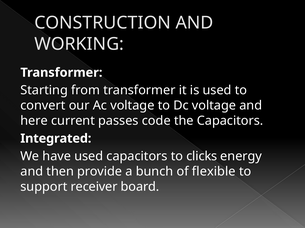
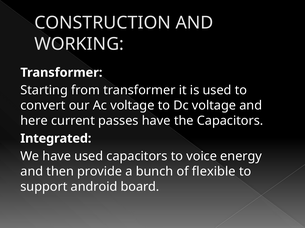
passes code: code -> have (156, 121)
clicks: clicks -> voice (202, 157)
receiver: receiver -> android (94, 187)
